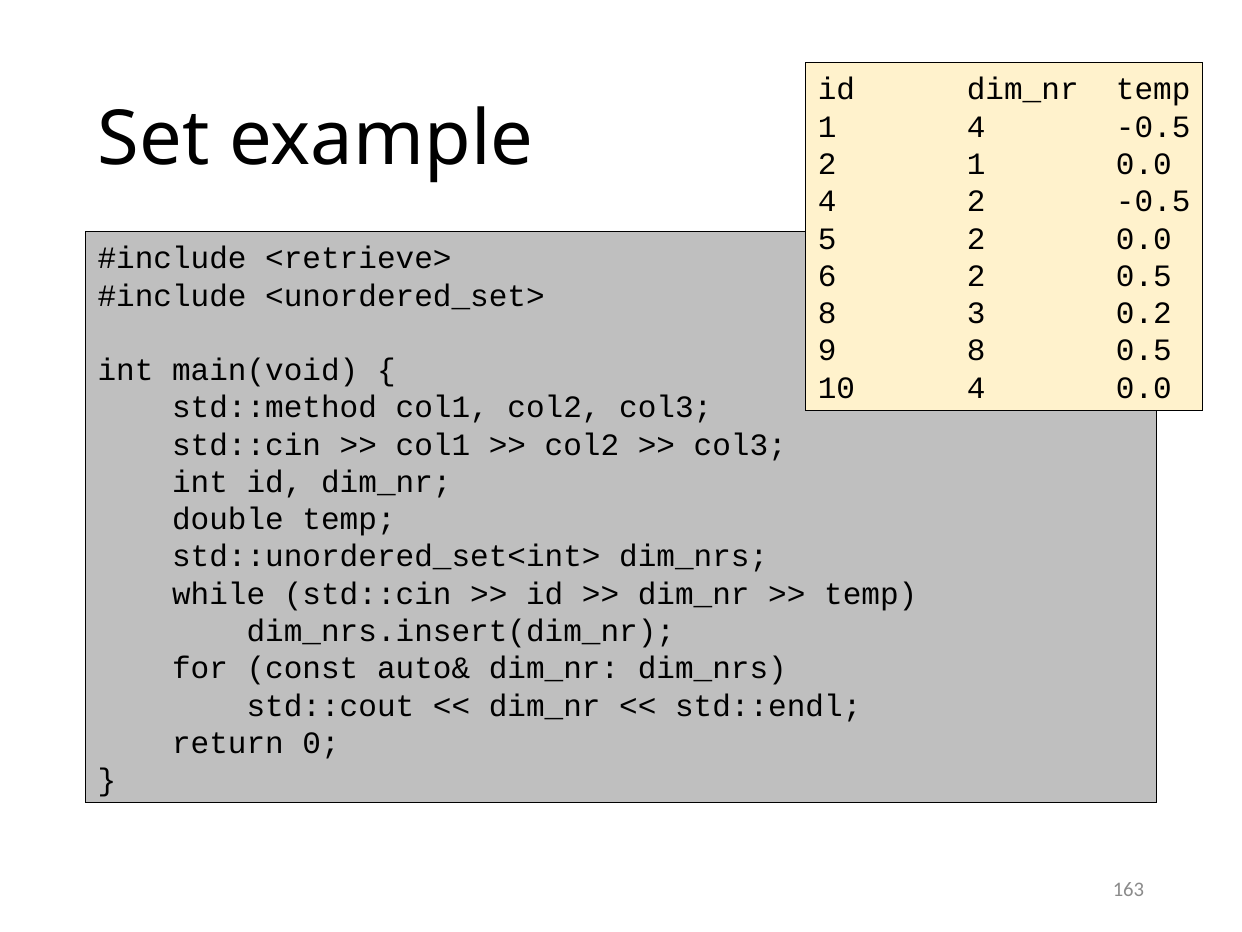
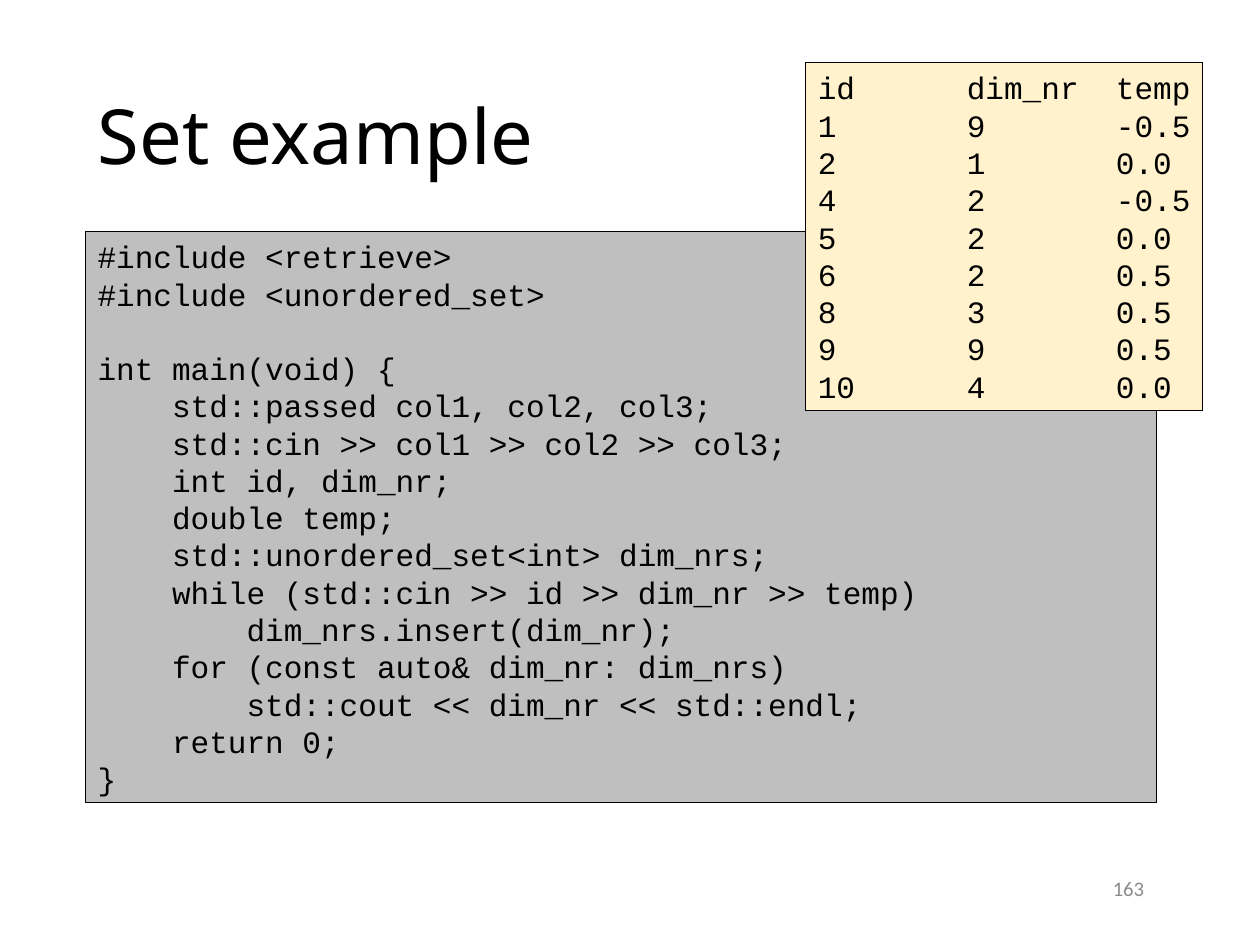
1 4: 4 -> 9 (976, 127)
3 0.2: 0.2 -> 0.5 (1144, 313)
9 8: 8 -> 9 (976, 350)
std::method: std::method -> std::passed (275, 407)
